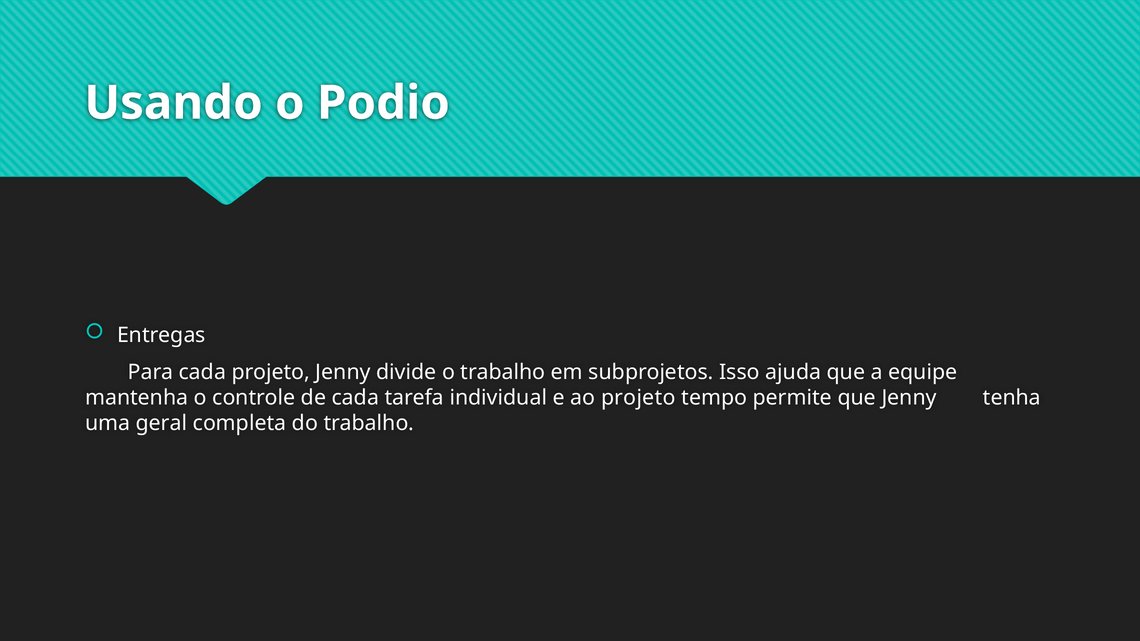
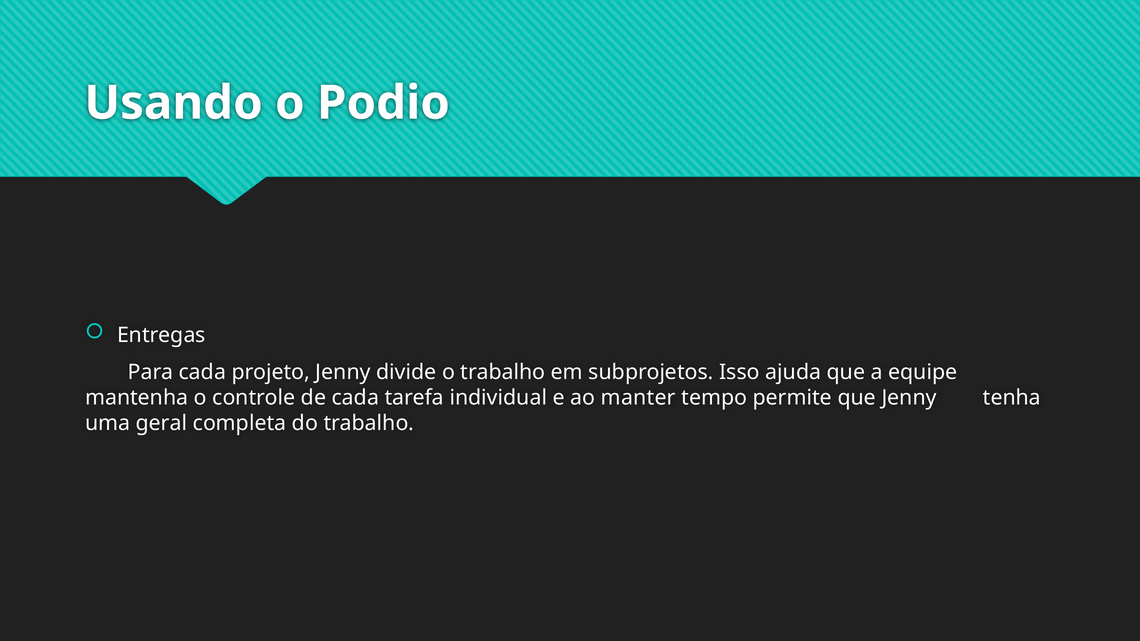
ao projeto: projeto -> manter (638, 398)
